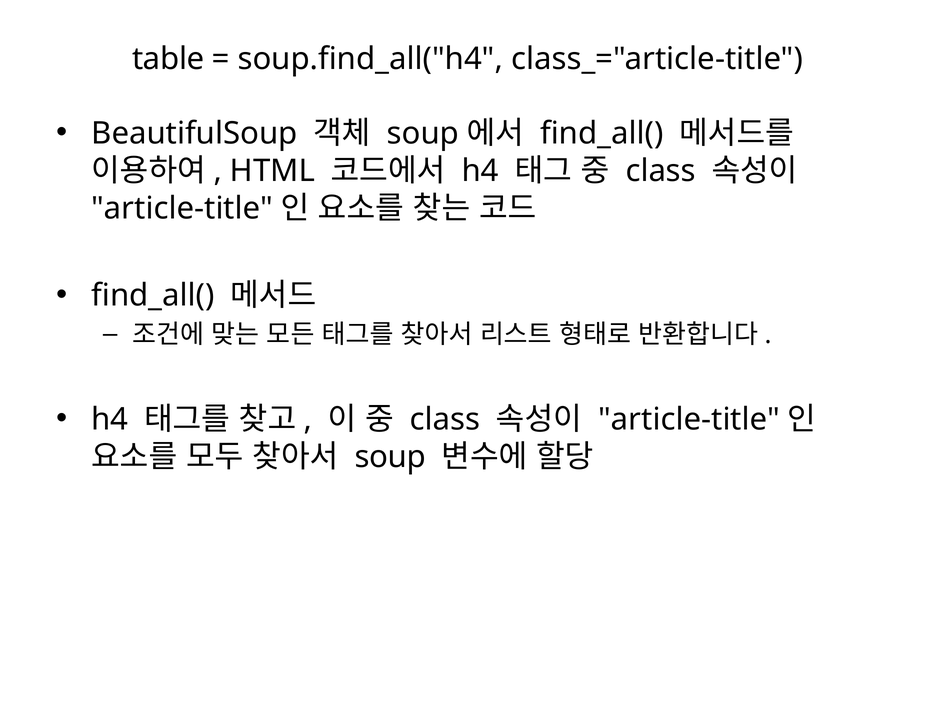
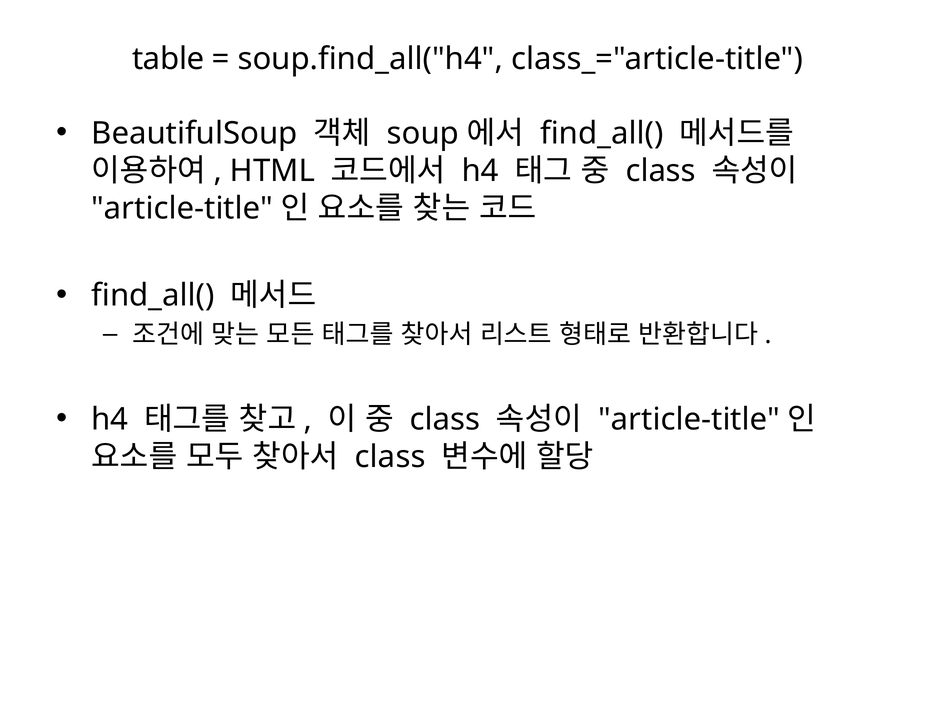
soup: soup -> class (390, 457)
